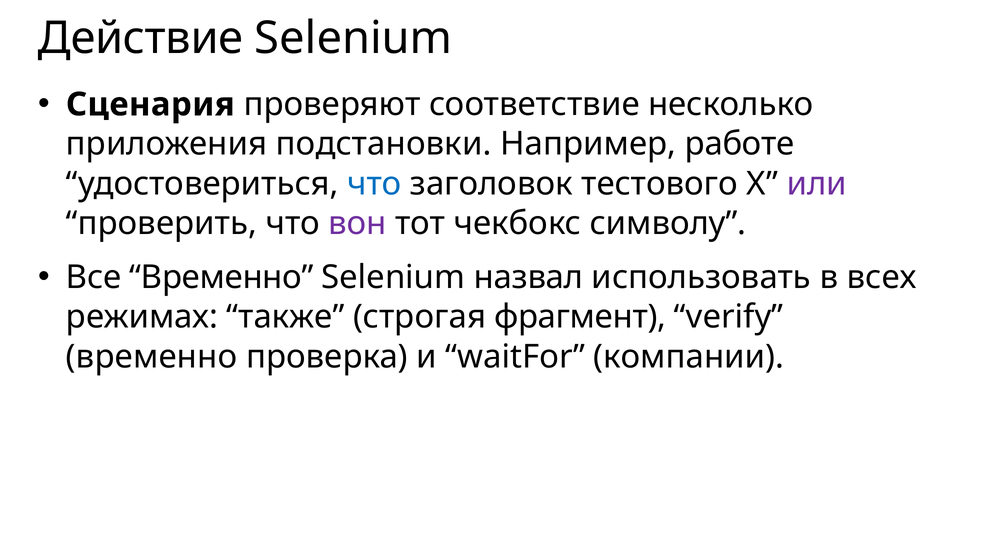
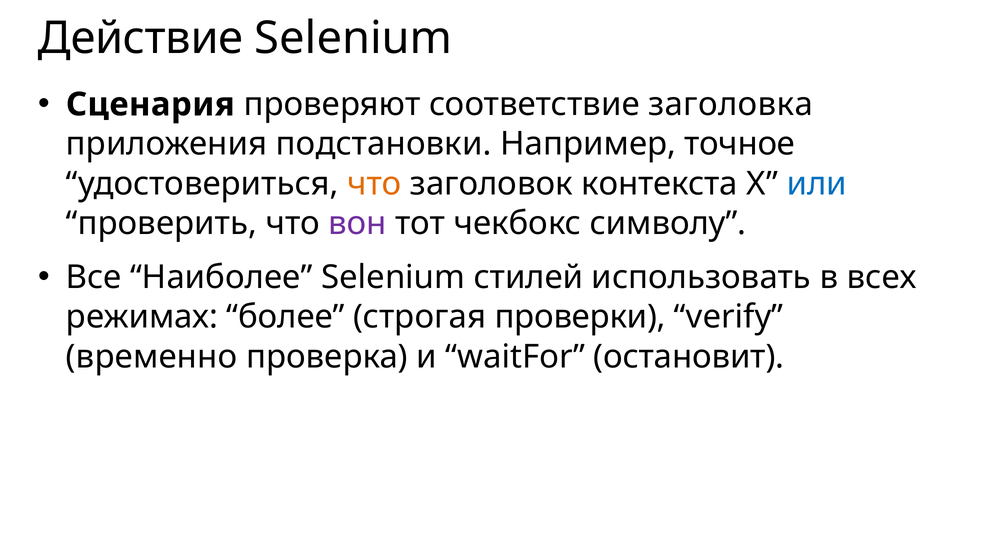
несколько: несколько -> заголовка (731, 104)
работе: работе -> точное (740, 144)
что colour: blue -> orange (374, 184)
тестового: тестового -> контекста (660, 184)
или colour: purple -> blue (817, 184)
Все Временно: Временно -> Наиболее (221, 277)
назвал: назвал -> стилей (528, 277)
также: также -> более (285, 317)
фрагмент: фрагмент -> проверки (580, 317)
компании: компании -> остановит (689, 357)
